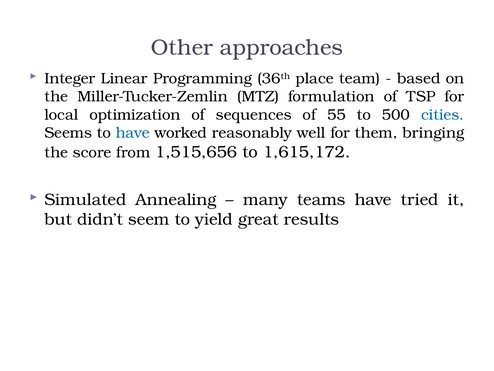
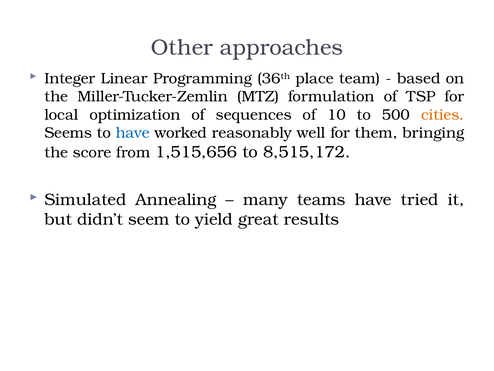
55: 55 -> 10 (336, 115)
cities colour: blue -> orange (443, 115)
1,615,172: 1,615,172 -> 8,515,172 (307, 152)
